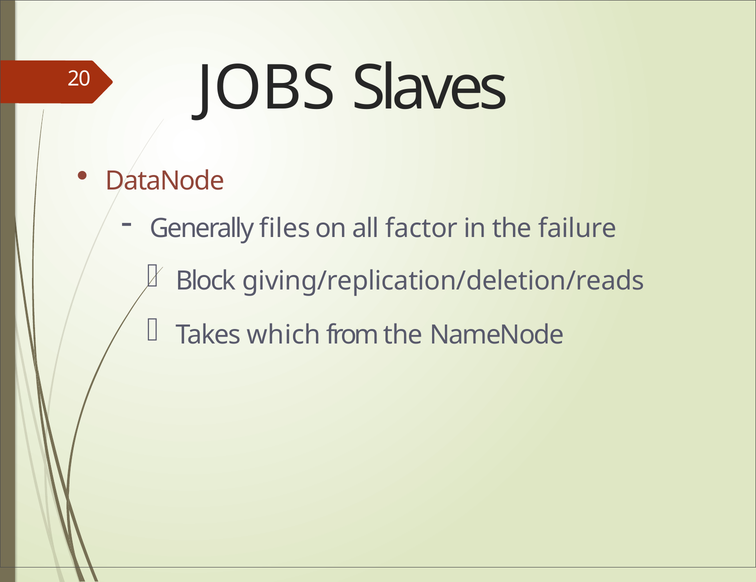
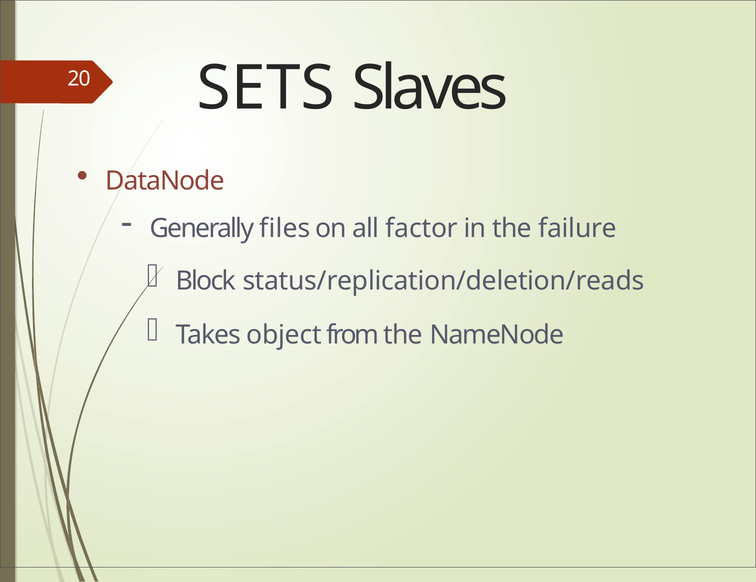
JOBS: JOBS -> SETS (266, 88)
giving/replication/deletion/reads: giving/replication/deletion/reads -> status/replication/deletion/reads (443, 281)
which: which -> object (284, 335)
